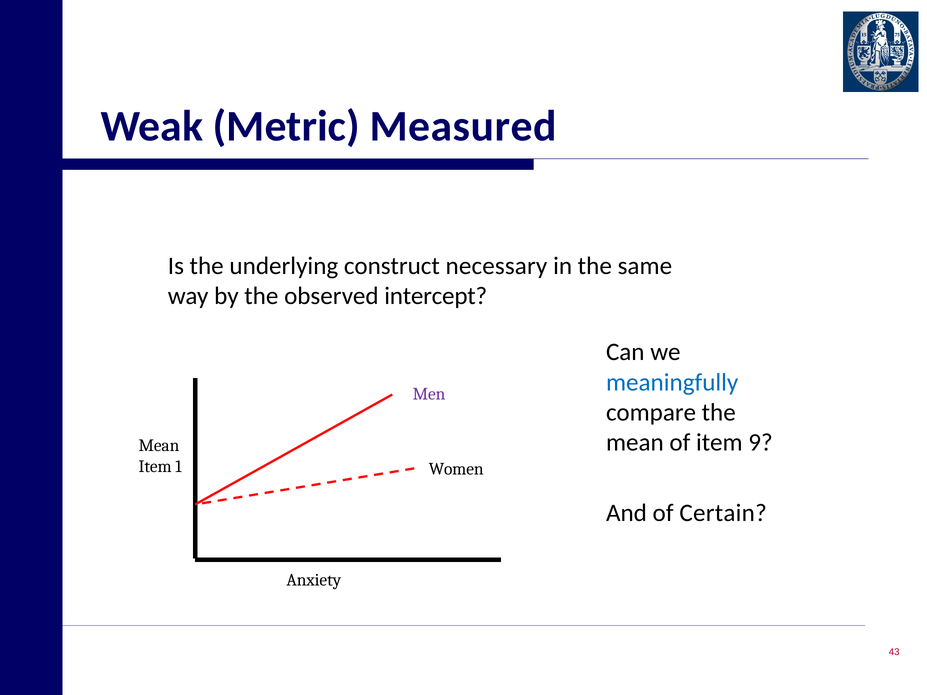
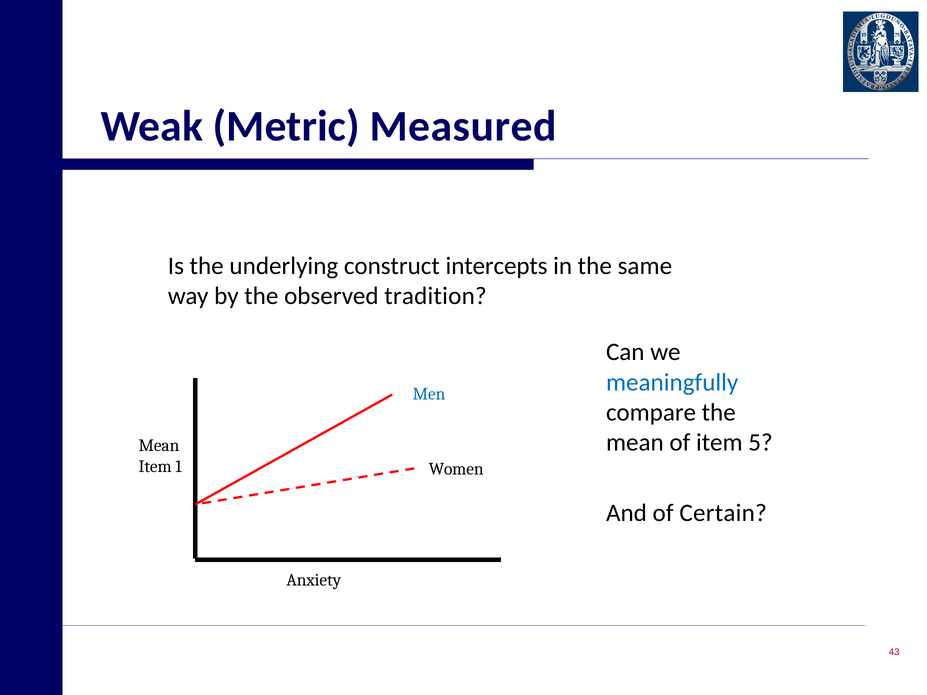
necessary: necessary -> intercepts (497, 266)
intercept: intercept -> tradition (435, 296)
Men colour: purple -> blue (429, 394)
9: 9 -> 5 (760, 443)
